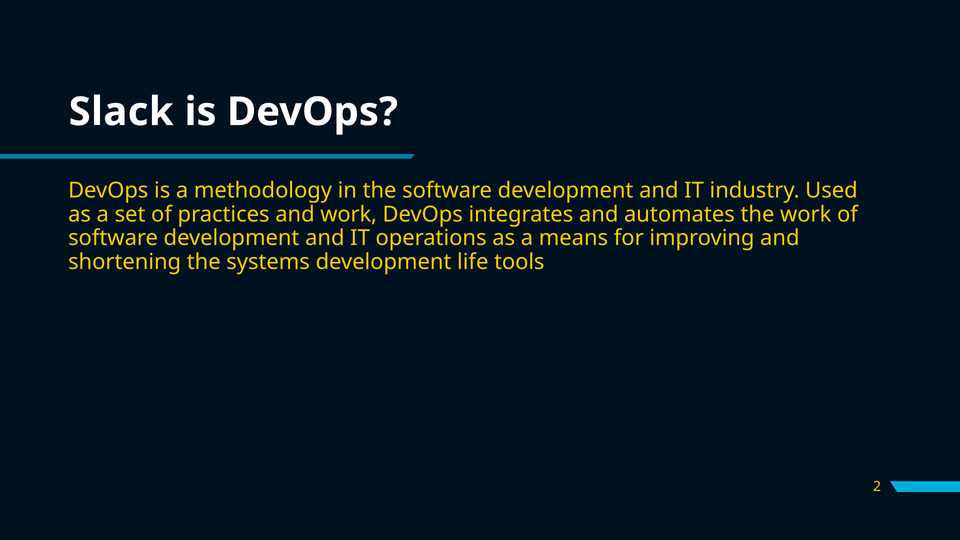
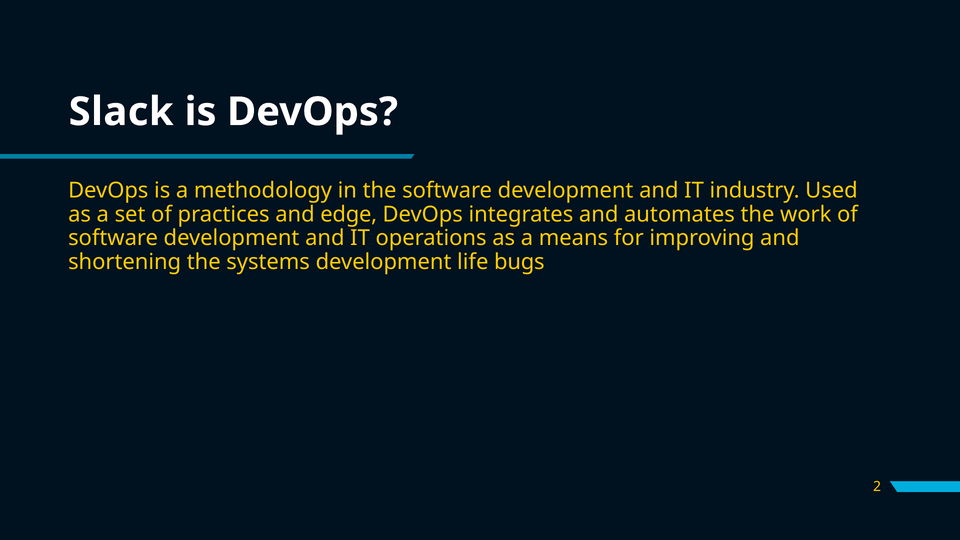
and work: work -> edge (349, 214)
tools: tools -> bugs (519, 262)
